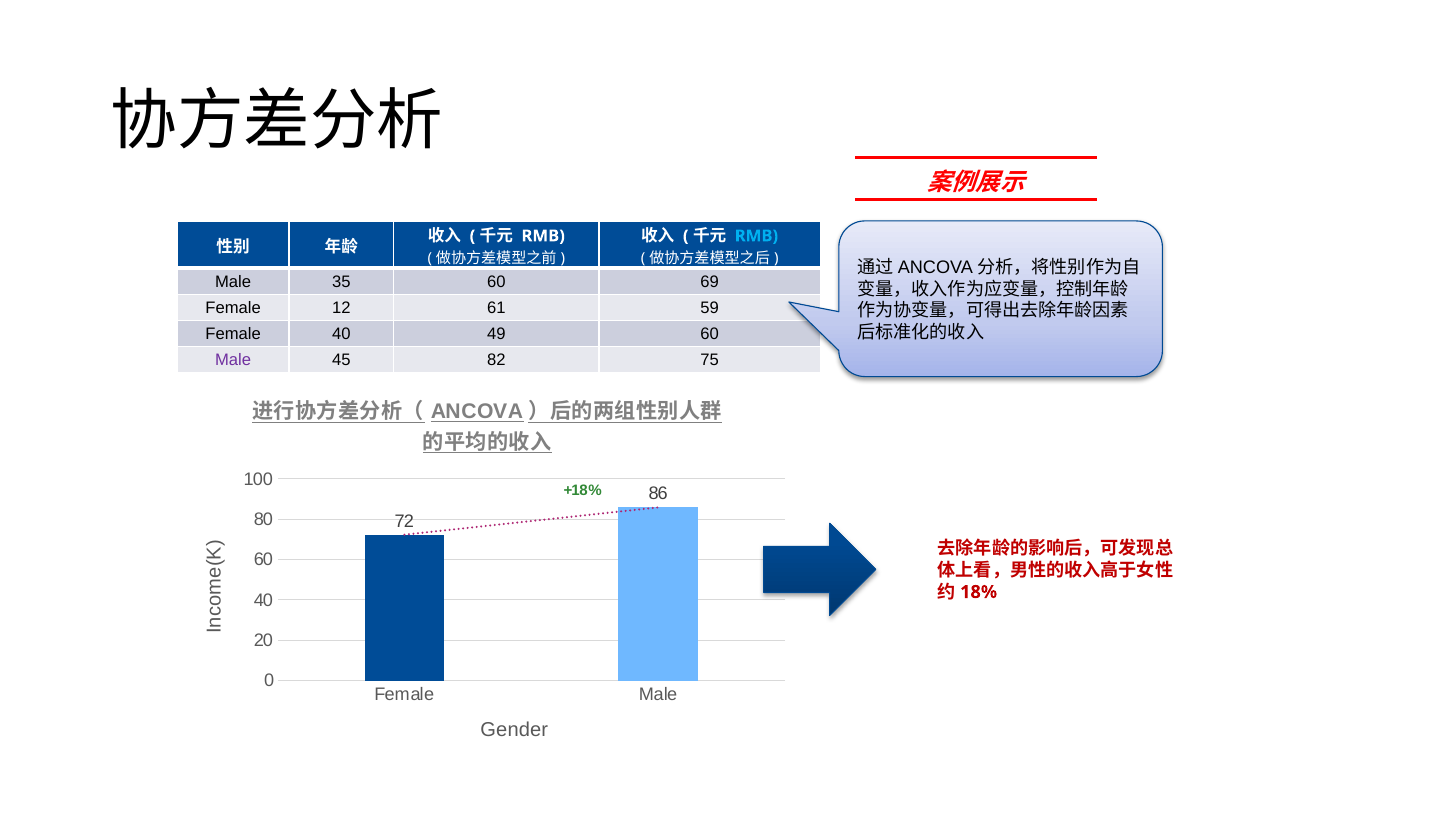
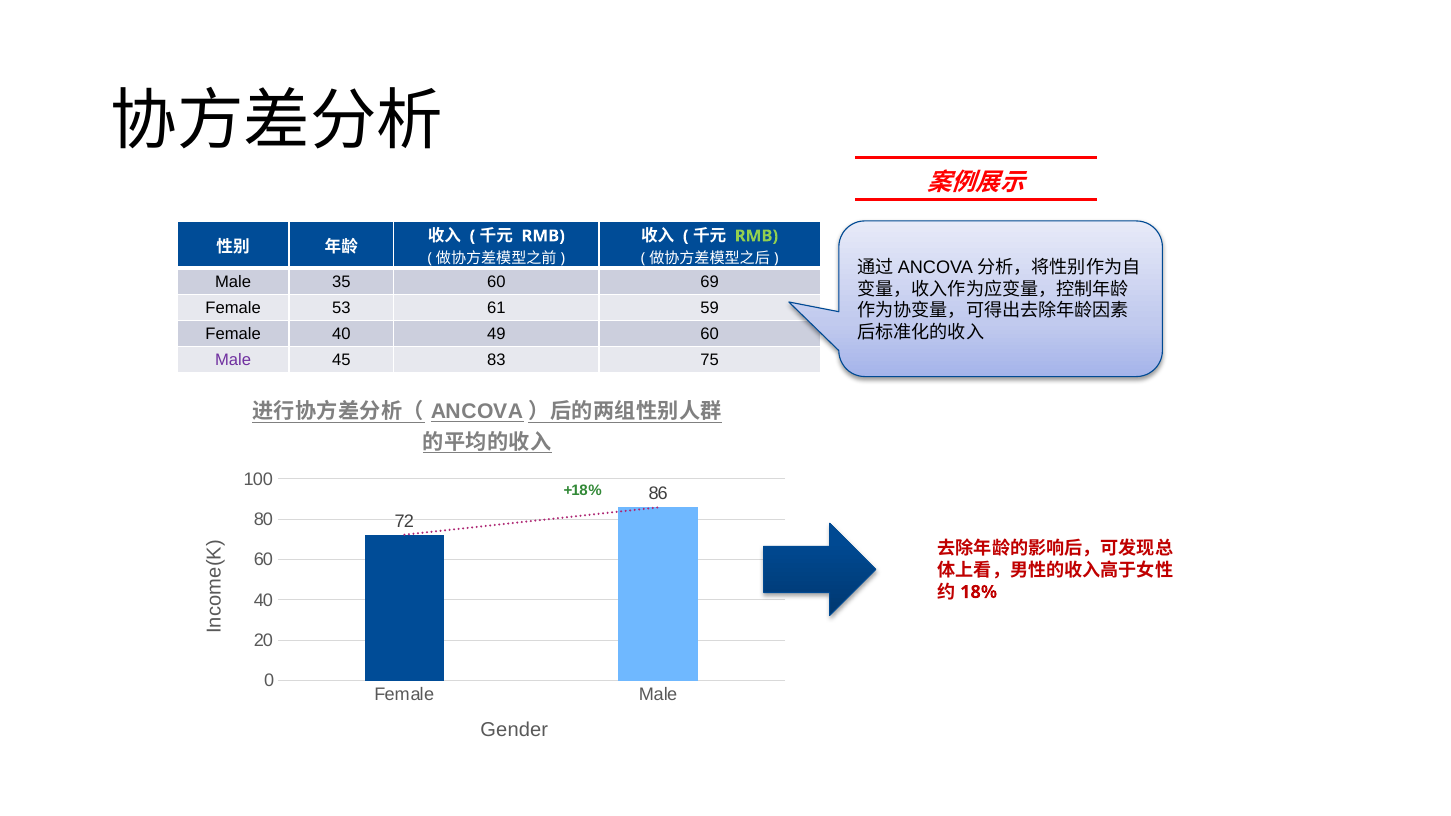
RMB colour: light blue -> light green (756, 236)
12: 12 -> 53 (341, 308)
82: 82 -> 83 (496, 360)
